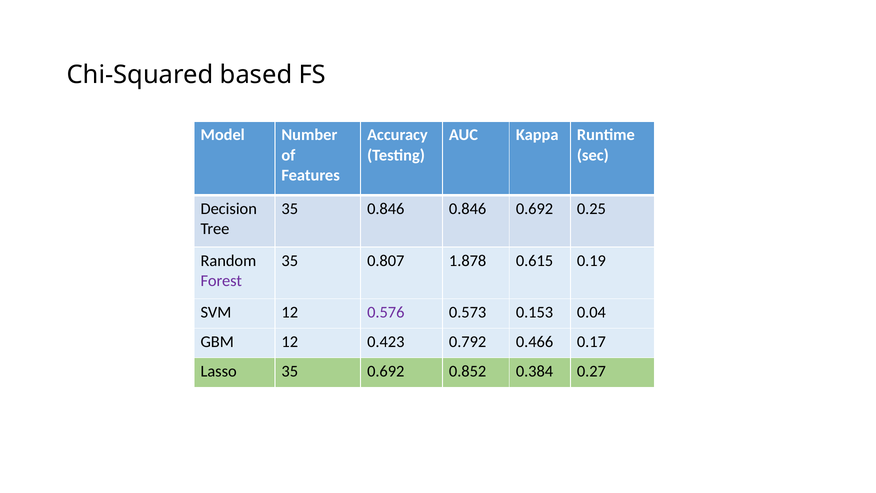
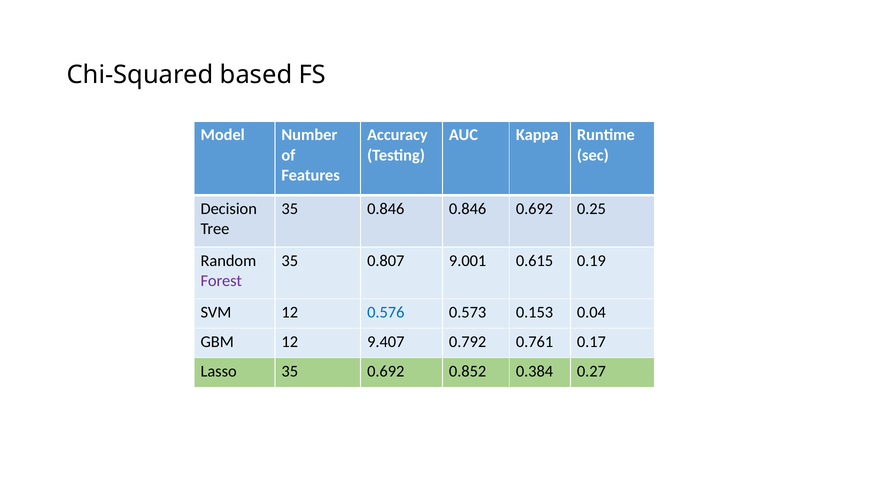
1.878: 1.878 -> 9.001 (468, 260)
0.576 colour: purple -> blue (386, 312)
0.423: 0.423 -> 9.407 (386, 342)
0.466: 0.466 -> 0.761 (535, 342)
